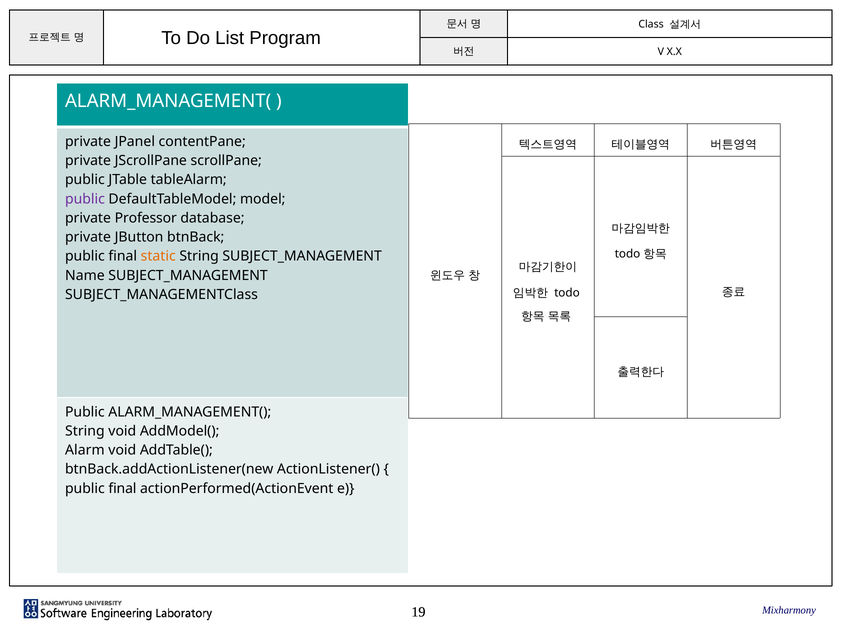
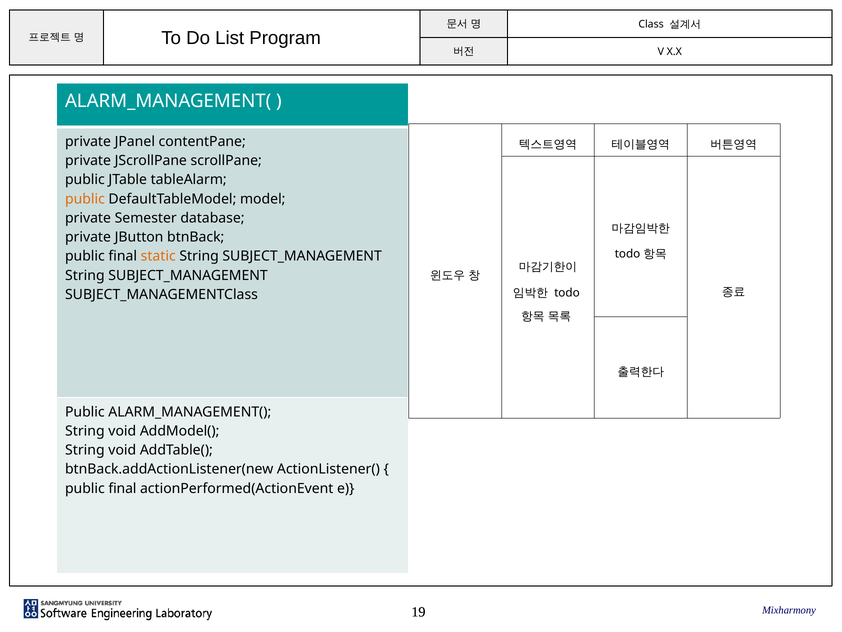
public colour: purple -> orange (85, 199)
Professor: Professor -> Semester (146, 218)
Name: Name -> String (85, 275)
Alarm: Alarm -> String (85, 450)
